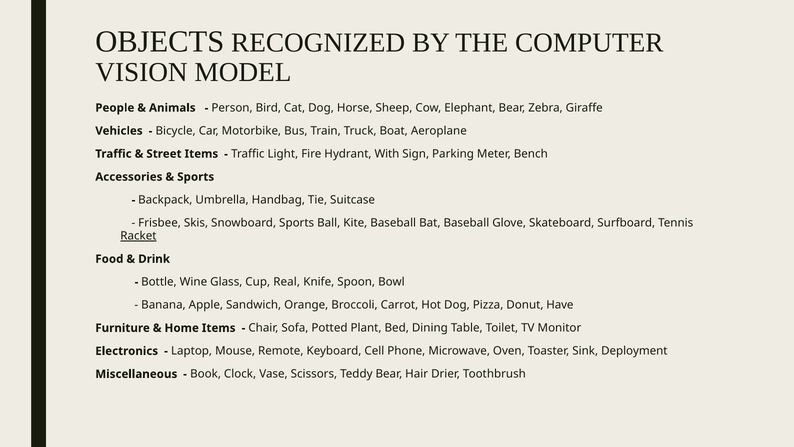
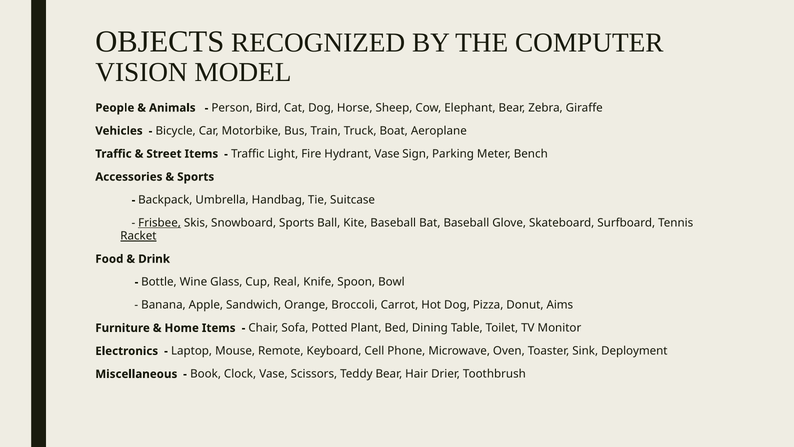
Hydrant With: With -> Vase (387, 154)
Frisbee underline: none -> present (160, 223)
Have: Have -> Aims (560, 305)
